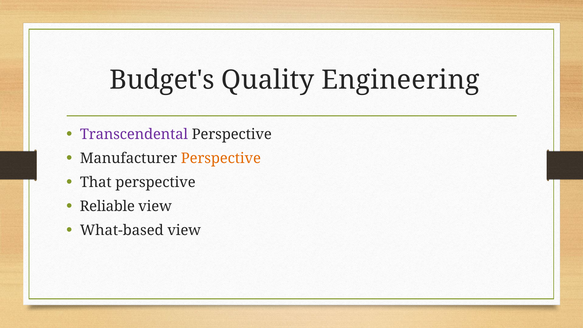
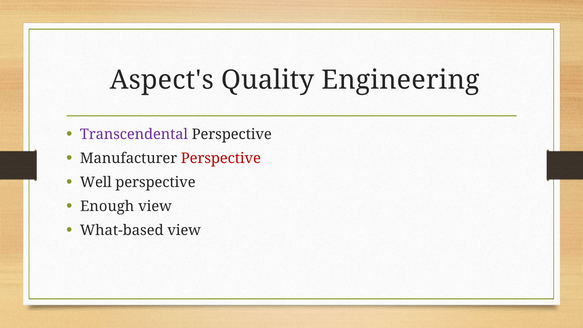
Budget's: Budget's -> Aspect's (162, 80)
Perspective colour: orange -> red (221, 158)
That: That -> Well (96, 182)
Reliable: Reliable -> Enough (107, 206)
